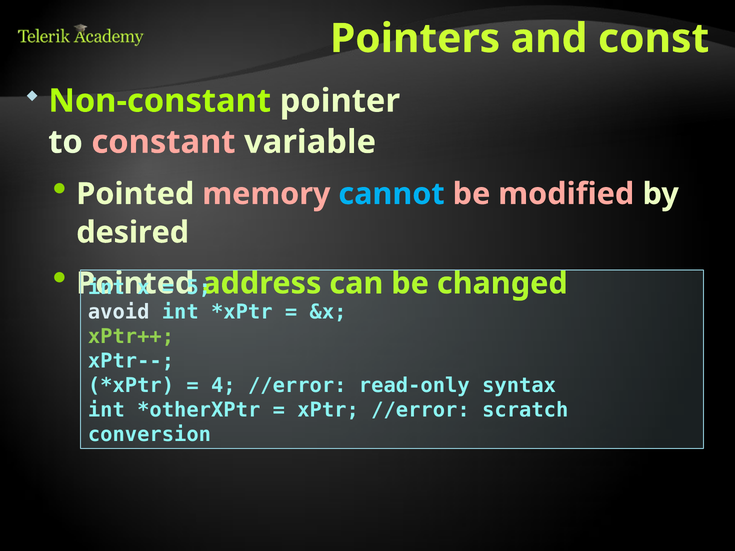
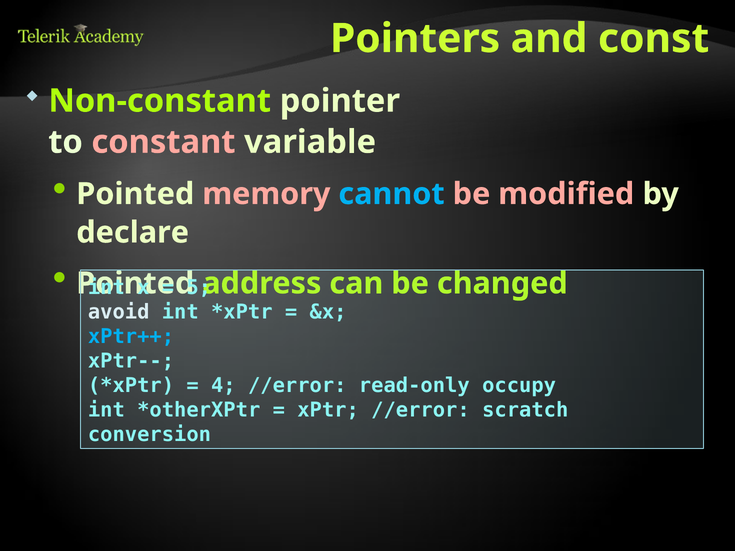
desired: desired -> declare (133, 233)
xPtr++ colour: light green -> light blue (131, 336)
syntax: syntax -> occupy (519, 385)
